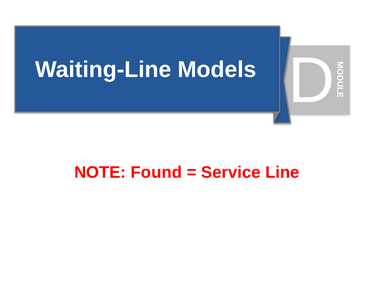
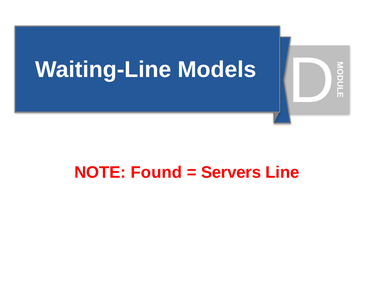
Service: Service -> Servers (231, 172)
